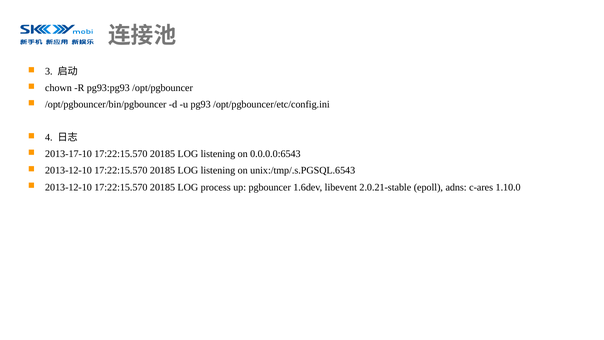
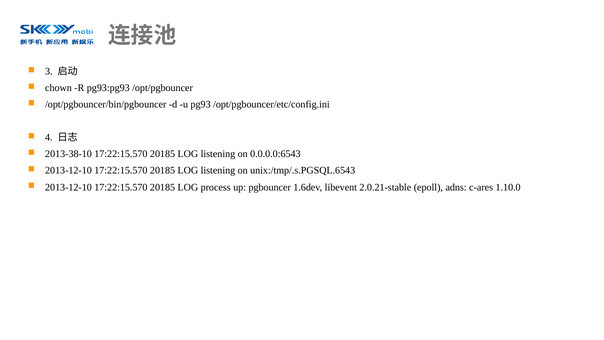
2013-17-10: 2013-17-10 -> 2013-38-10 (69, 154)
